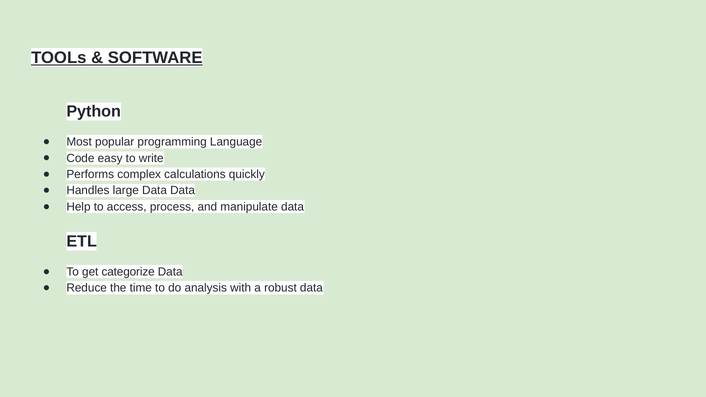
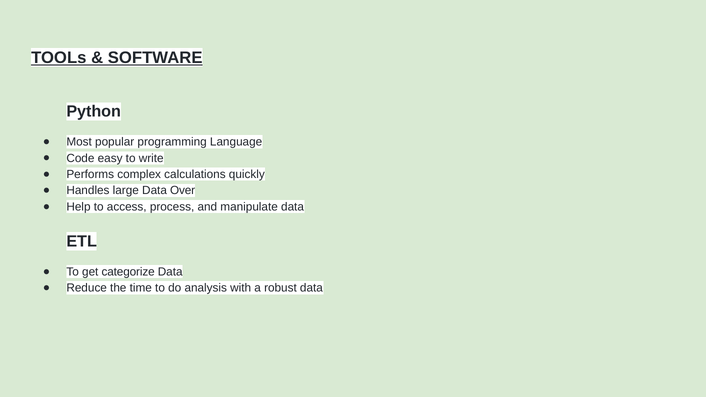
Data Data: Data -> Over (183, 191)
